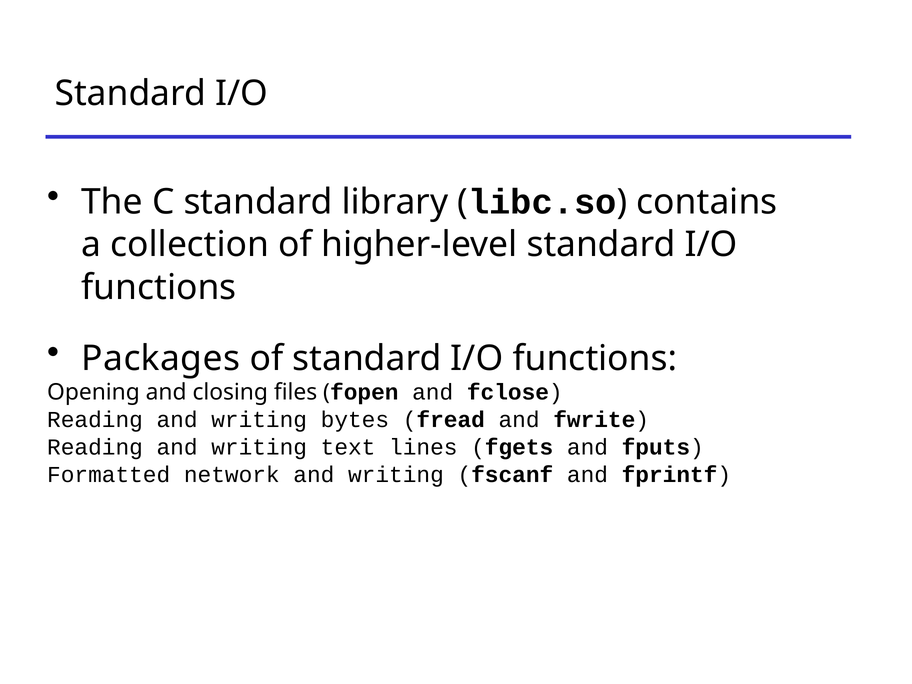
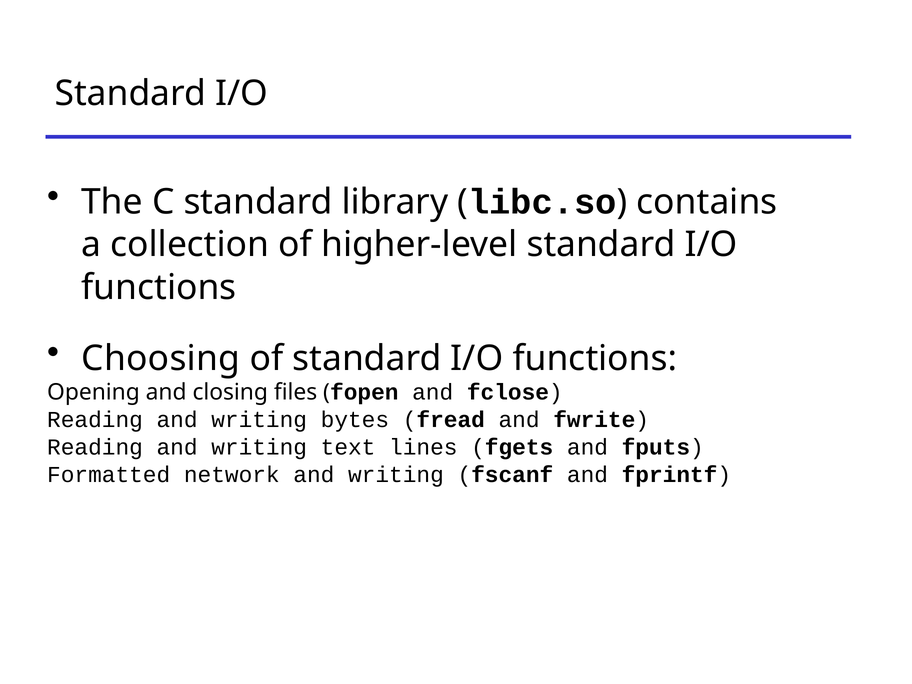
Packages: Packages -> Choosing (161, 358)
